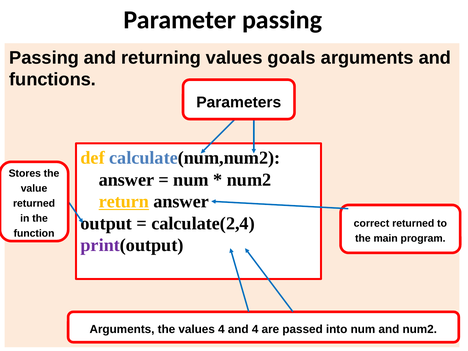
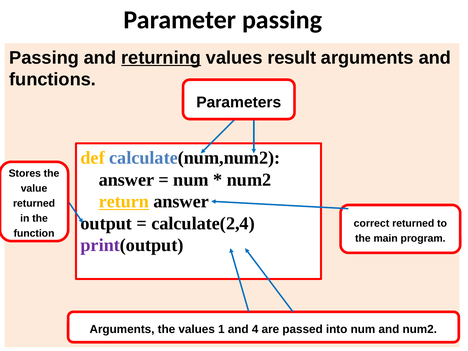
returning underline: none -> present (161, 58)
goals: goals -> result (292, 58)
values 4: 4 -> 1 (221, 329)
